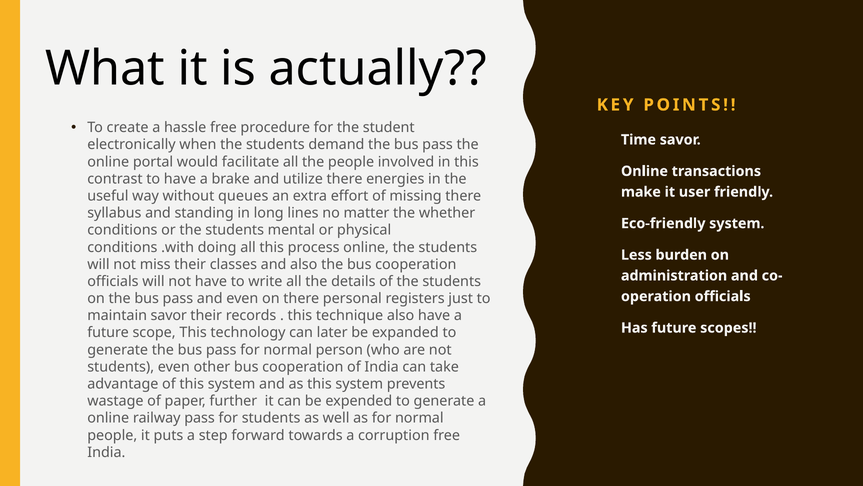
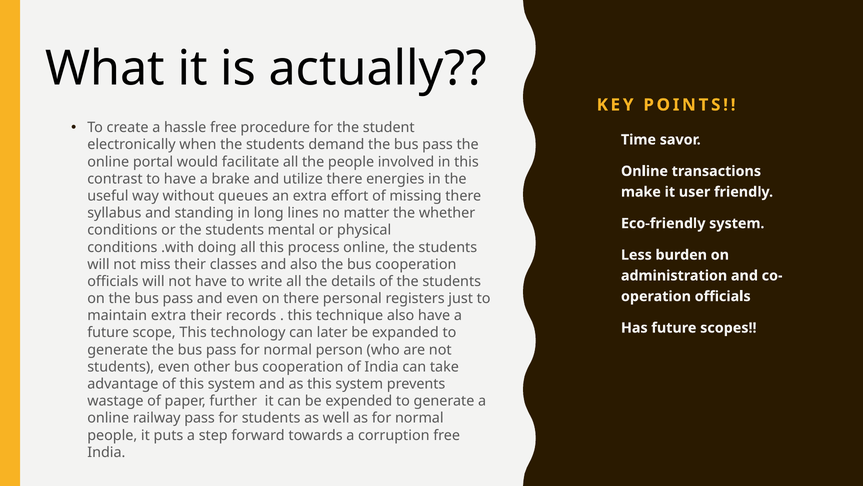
maintain savor: savor -> extra (169, 315)
